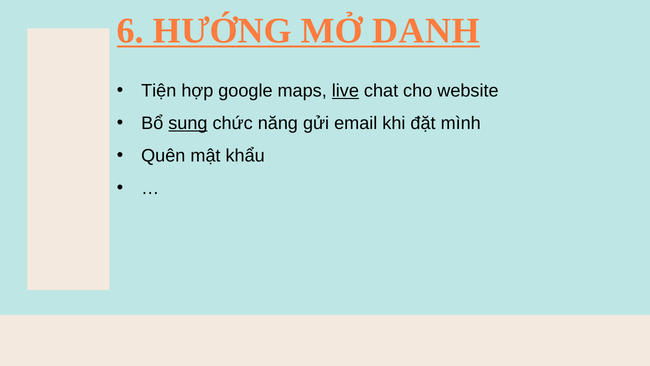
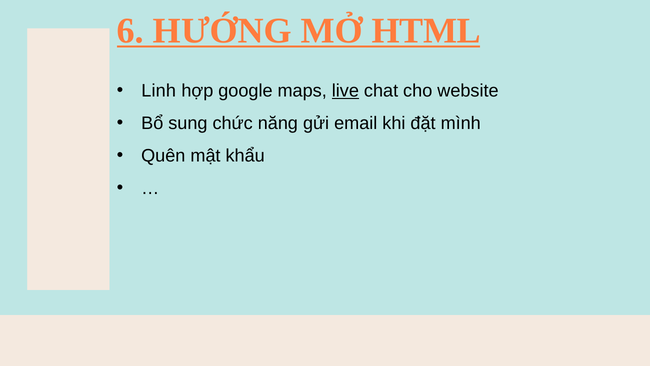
DANH: DANH -> HTML (426, 31)
Tiện: Tiện -> Linh (159, 91)
sung underline: present -> none (188, 123)
